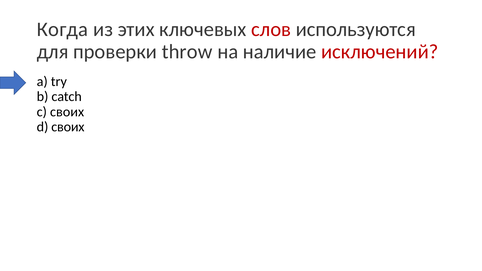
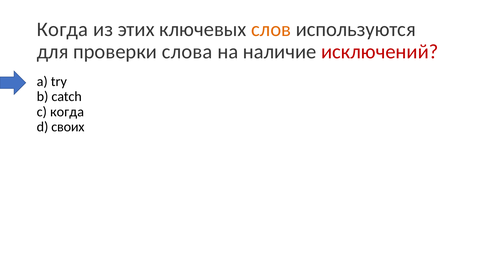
слов colour: red -> orange (271, 29)
throw: throw -> слова (187, 52)
c своих: своих -> когда (67, 112)
